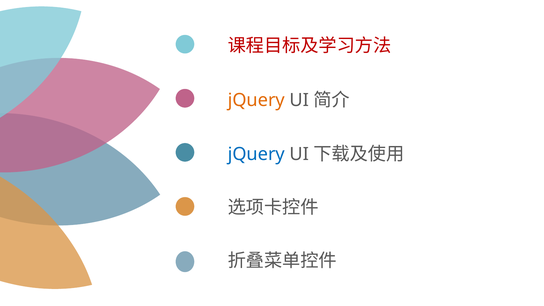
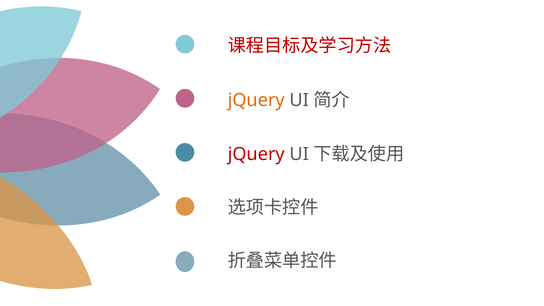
jQuery colour: blue -> red (256, 154)
